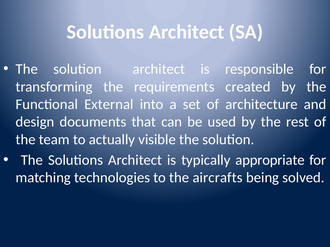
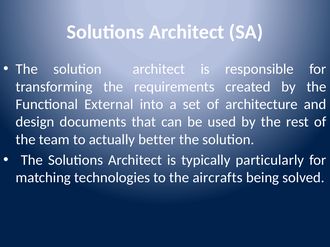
visible: visible -> better (157, 140)
appropriate: appropriate -> particularly (270, 160)
